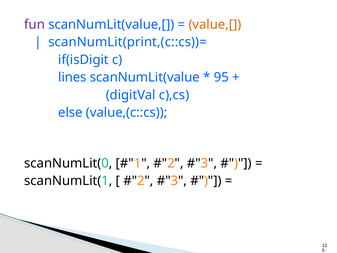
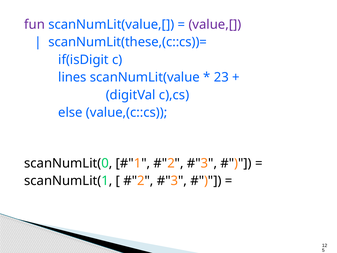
value,[ colour: orange -> purple (215, 24)
scanNumLit(print,(c::cs))=: scanNumLit(print,(c::cs))= -> scanNumLit(these,(c::cs))= (128, 42)
95: 95 -> 23 (221, 77)
